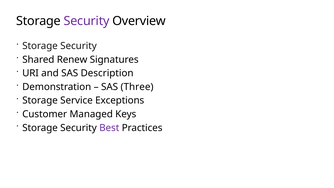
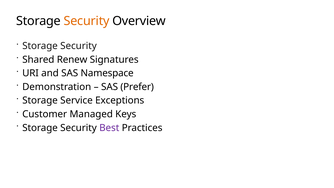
Security colour: purple -> orange (87, 21)
Description: Description -> Namespace (107, 73)
Three: Three -> Prefer (137, 87)
